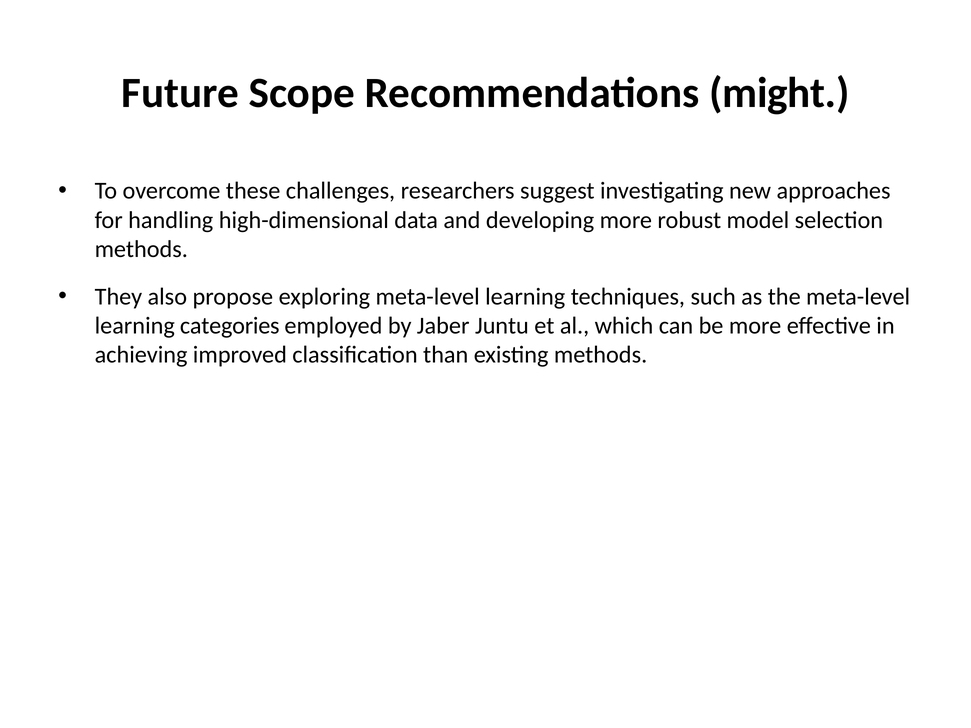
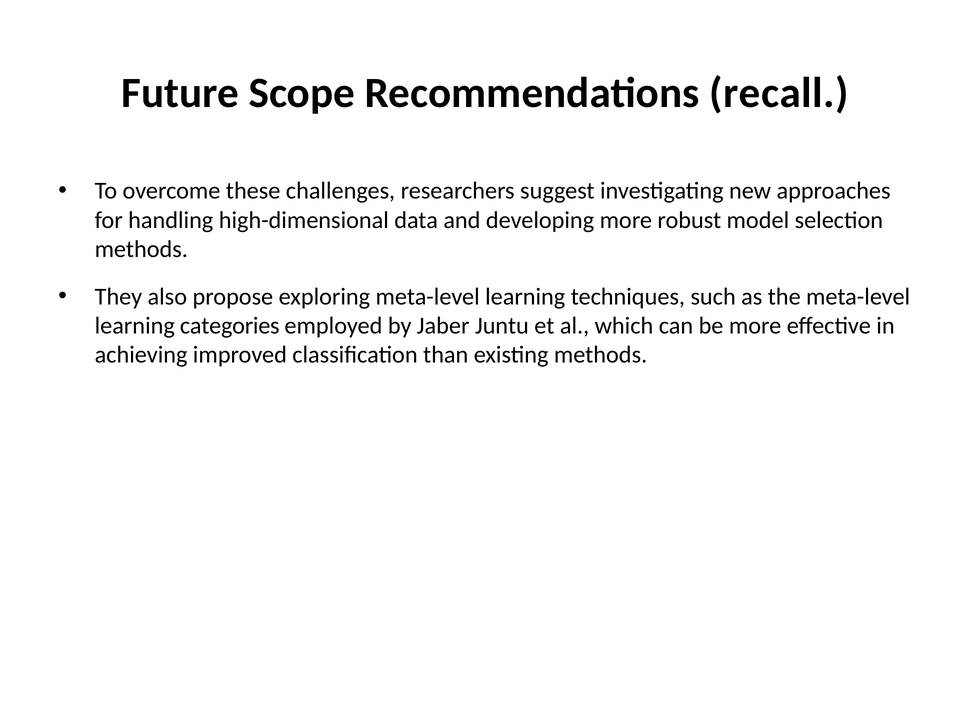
might: might -> recall (779, 93)
